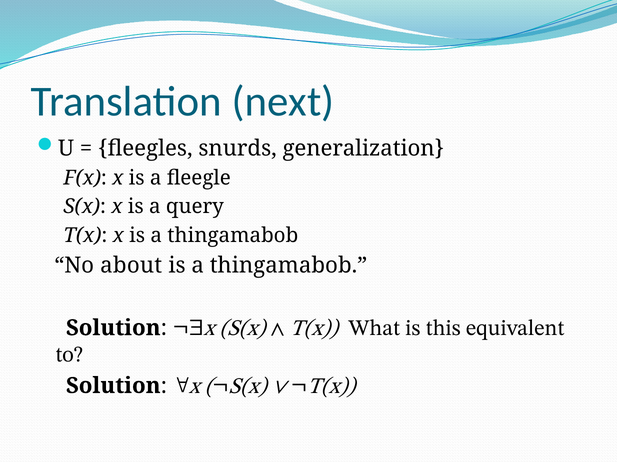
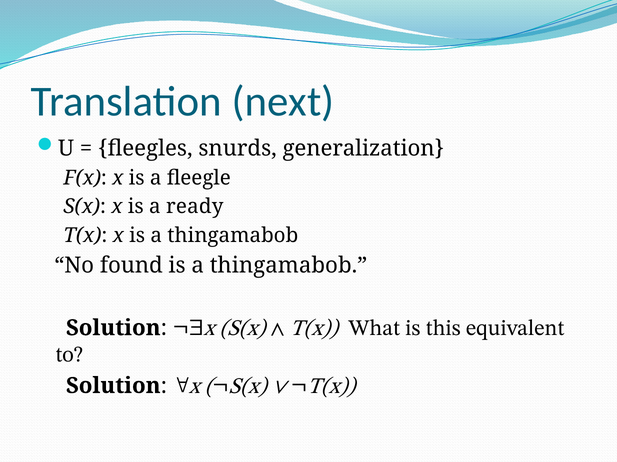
query: query -> ready (195, 207)
about: about -> found (131, 266)
